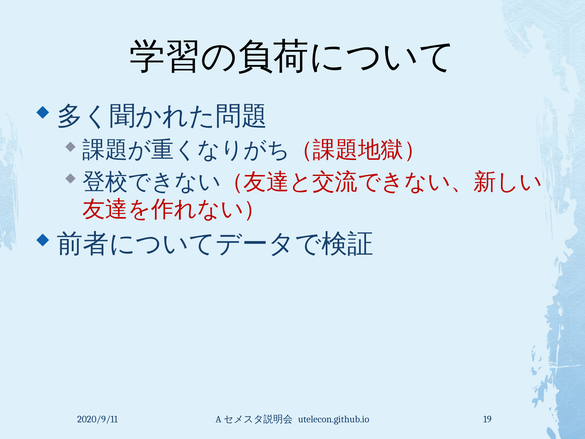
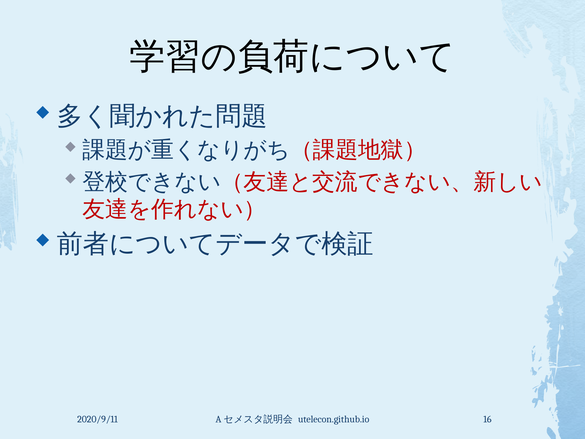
19: 19 -> 16 (487, 419)
